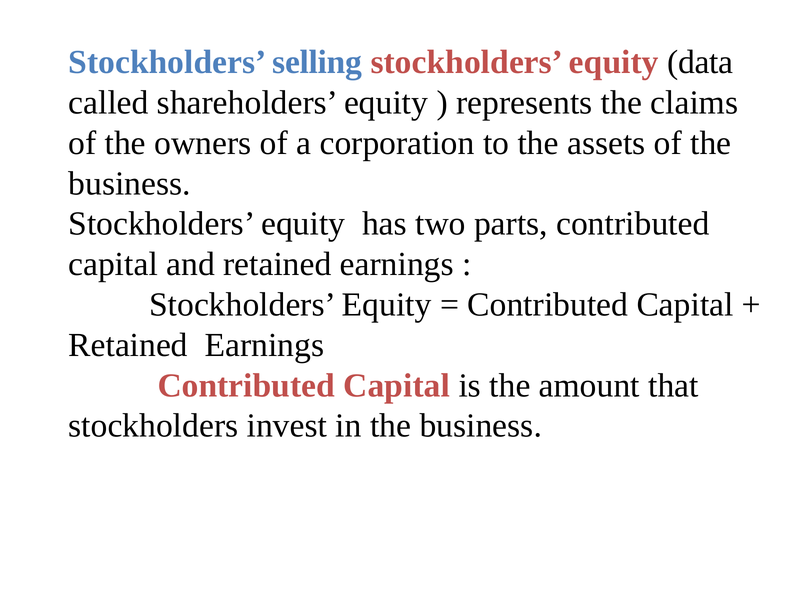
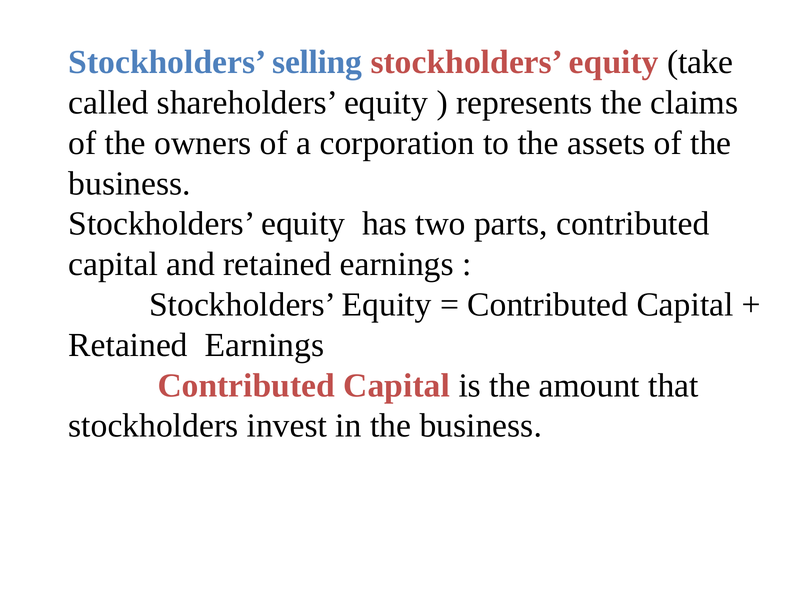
data: data -> take (700, 62)
